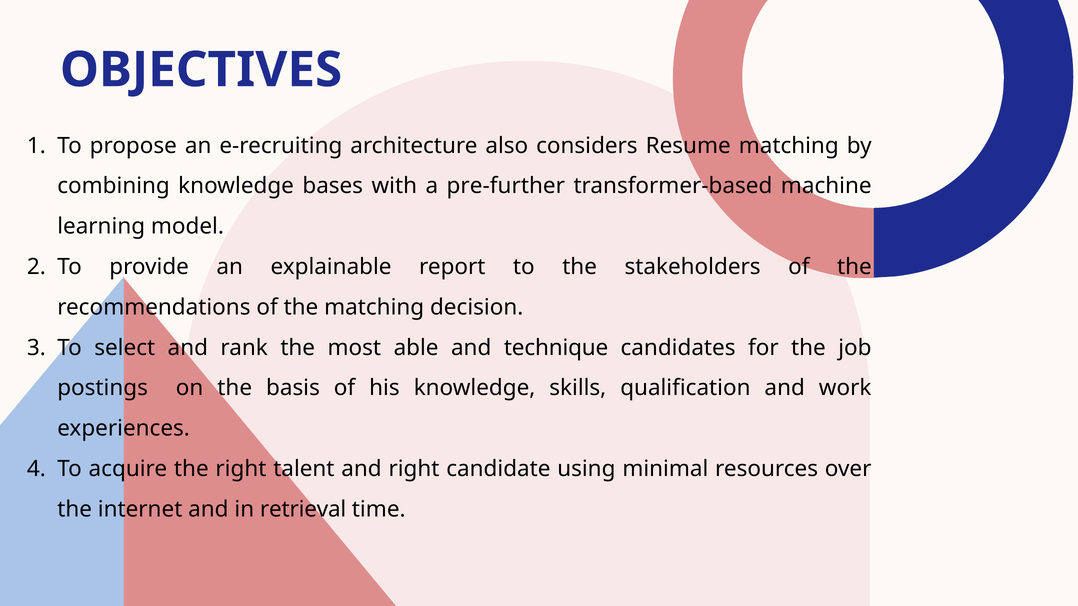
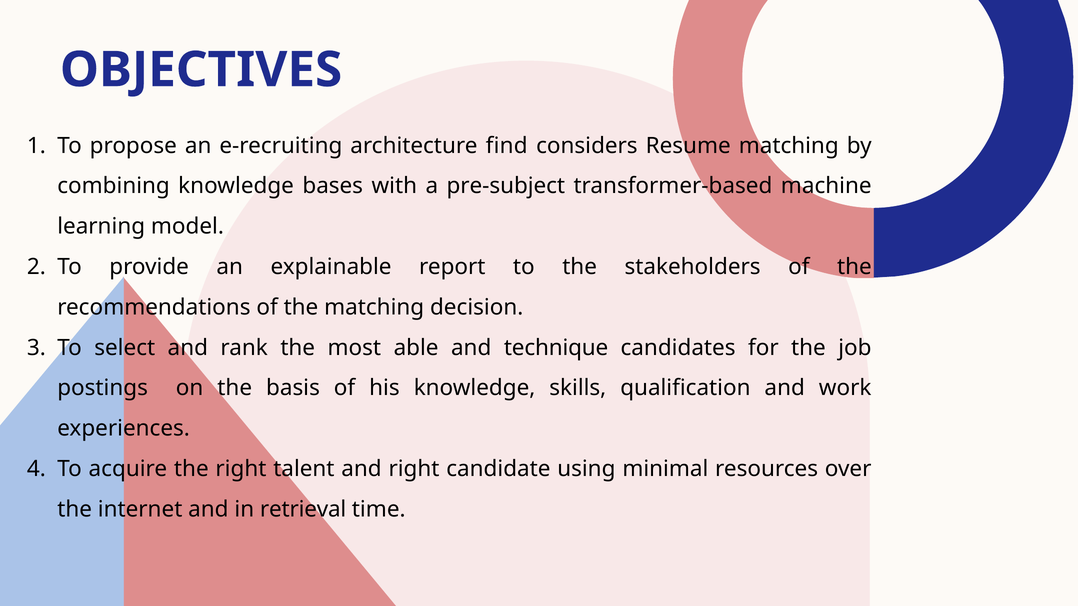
also: also -> find (507, 146)
pre-further: pre-further -> pre-subject (506, 186)
